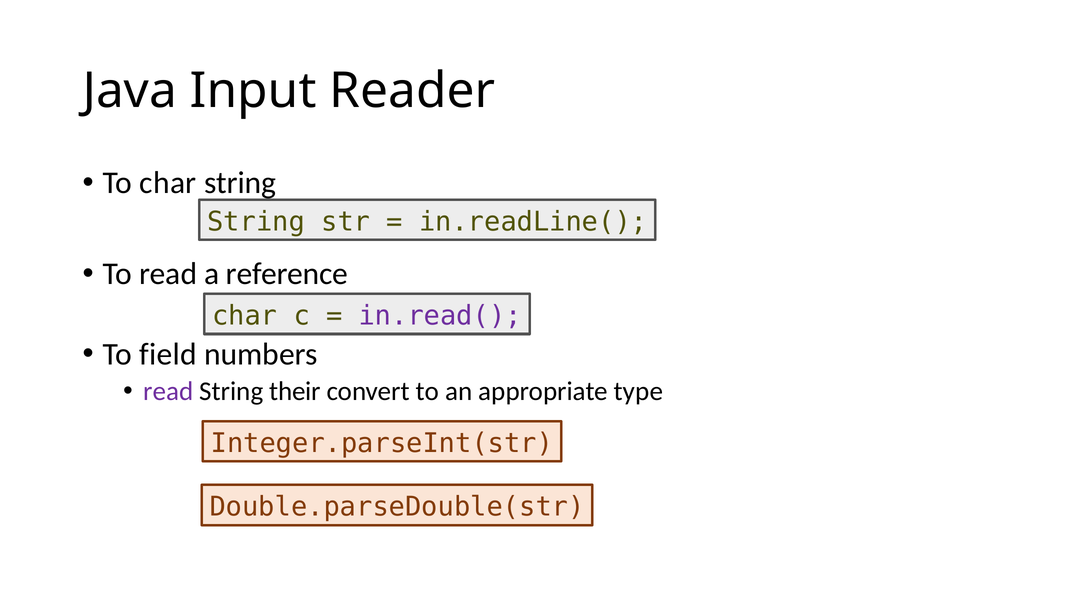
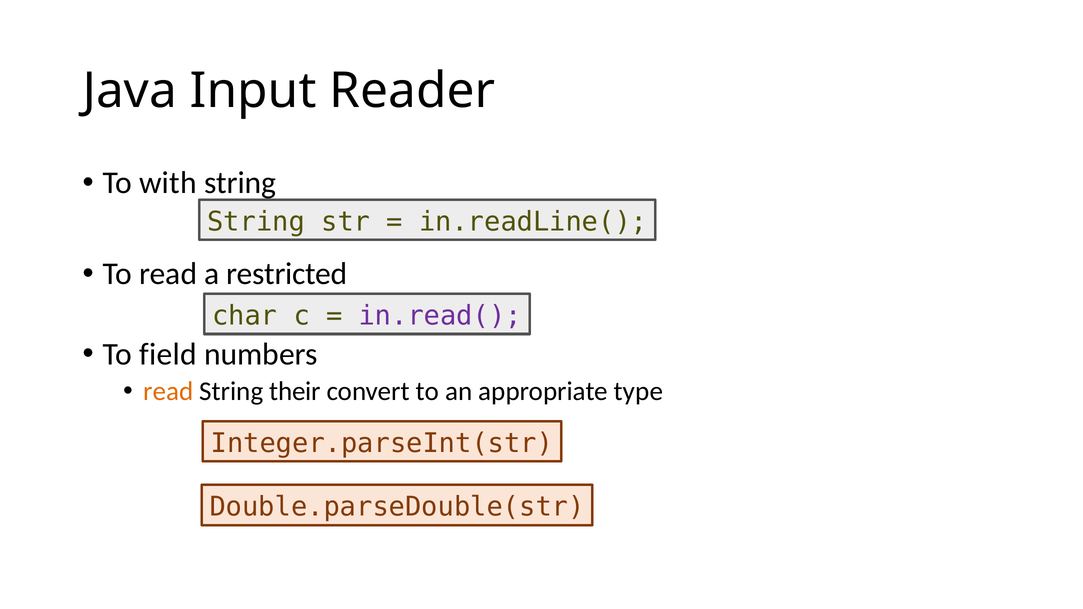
To char: char -> with (168, 183)
reference: reference -> restricted (287, 274)
read colour: purple -> orange (168, 392)
